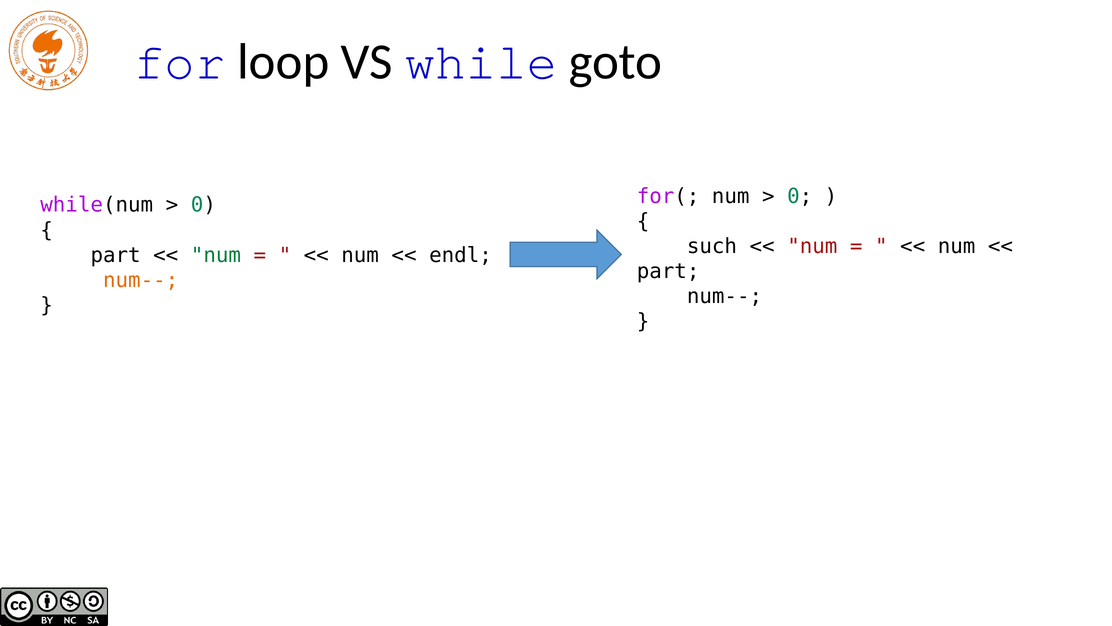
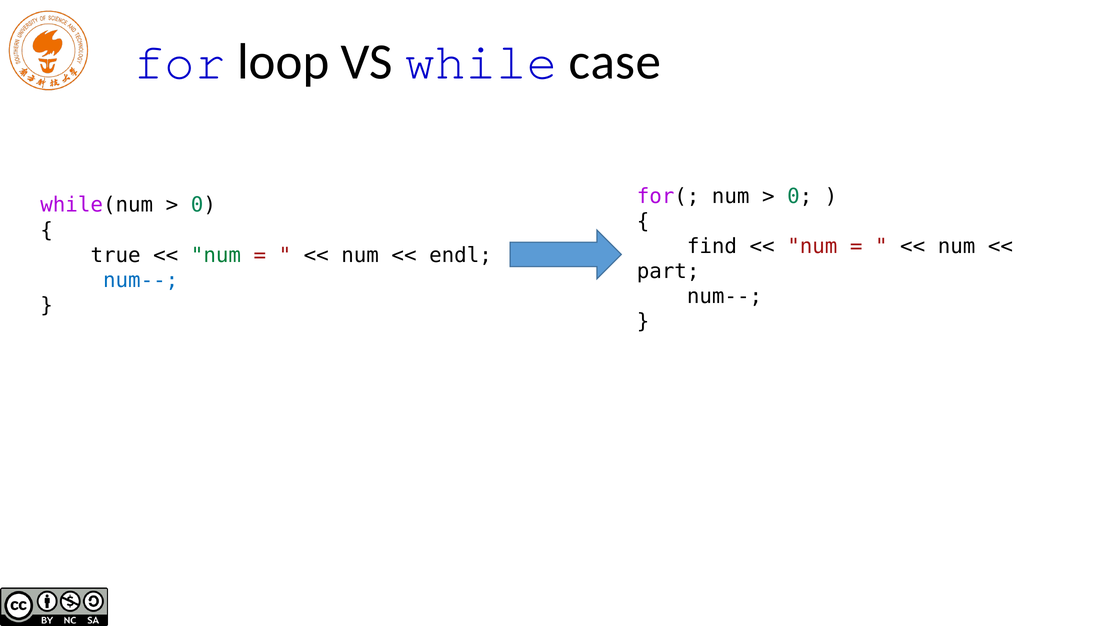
goto: goto -> case (615, 62)
such: such -> find (712, 246)
part: part -> true (116, 255)
num-- colour: orange -> blue (141, 280)
